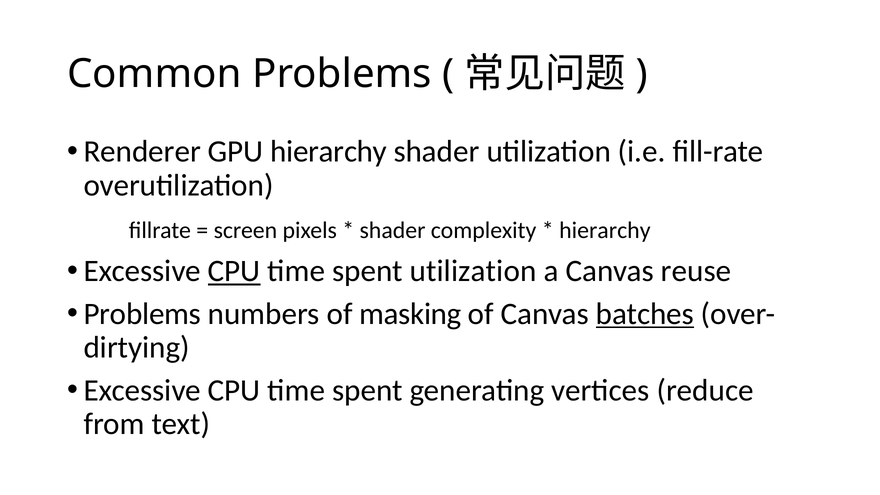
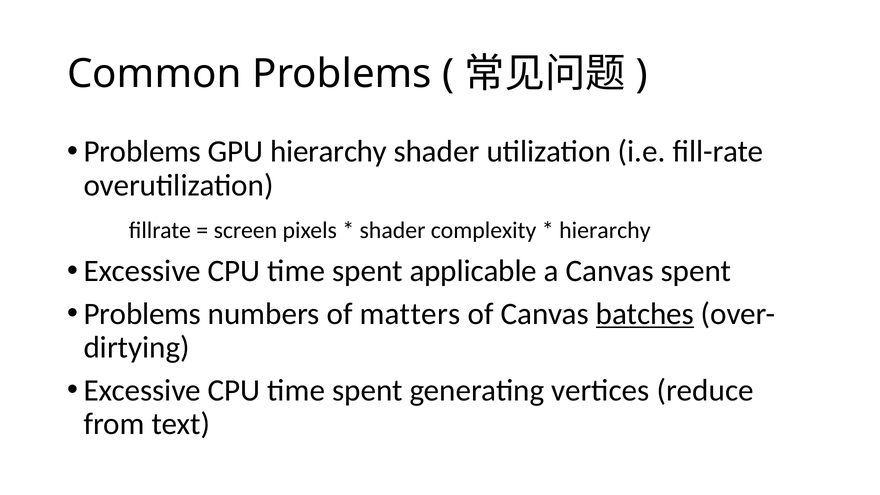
Renderer: Renderer -> Problems (142, 152)
CPU underline: present -> none (234, 271)
spent utilization: utilization -> applicable (473, 271)
Canvas reuse: reuse -> spent (696, 271)
masking: masking -> matters (410, 314)
